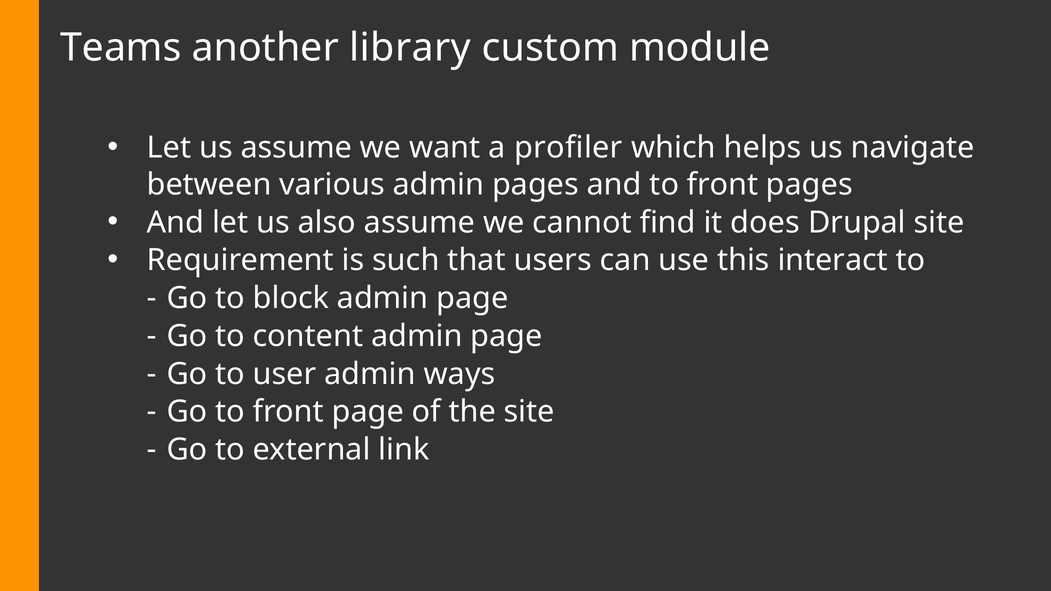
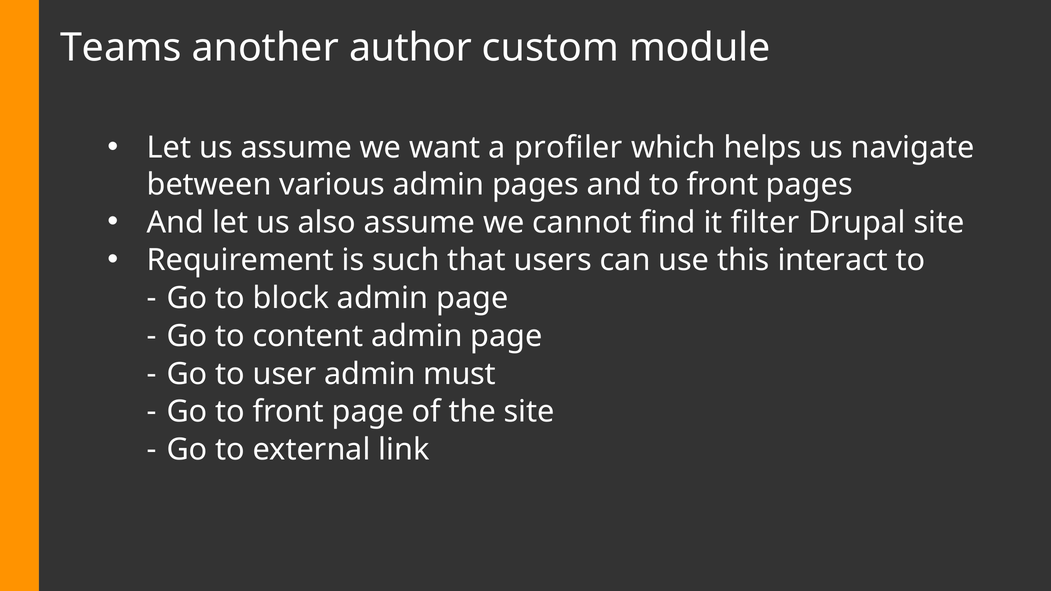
library: library -> author (411, 48)
does: does -> filter (765, 222)
ways: ways -> must (460, 374)
